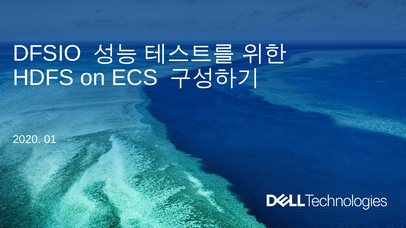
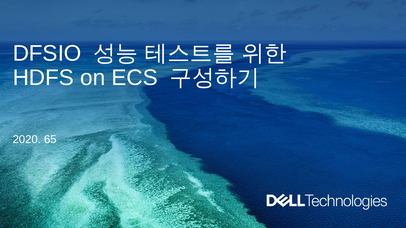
01: 01 -> 65 (50, 140)
